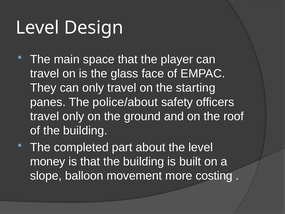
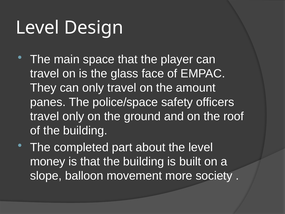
starting: starting -> amount (196, 88)
police/about: police/about -> police/space (125, 102)
costing: costing -> society (214, 176)
